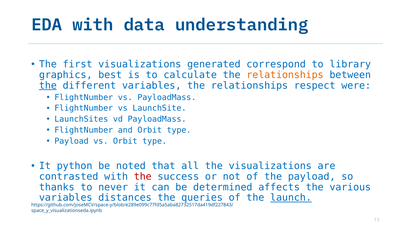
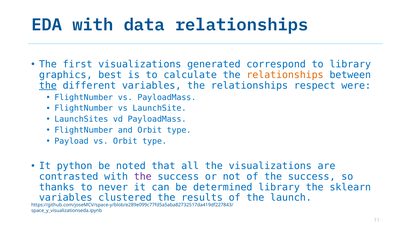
data understanding: understanding -> relationships (242, 25)
the colour: red -> purple (143, 177)
of the payload: payload -> success (312, 177)
determined affects: affects -> library (279, 187)
various: various -> sklearn (350, 187)
distances: distances -> clustered (125, 198)
queries: queries -> results (202, 198)
launch underline: present -> none (291, 198)
